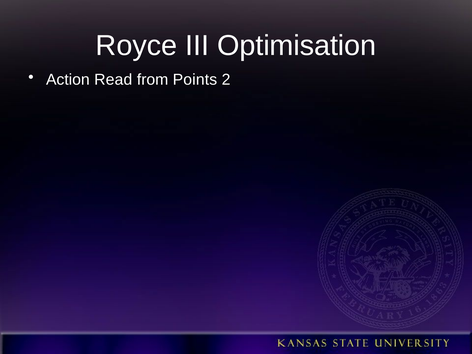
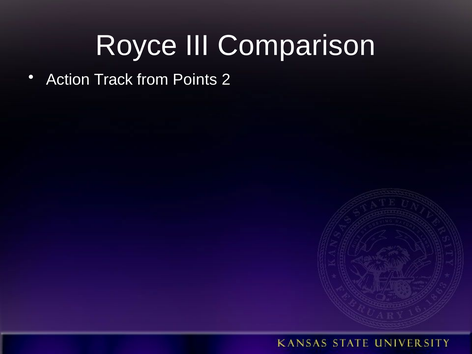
Optimisation: Optimisation -> Comparison (296, 46)
Read: Read -> Track (113, 80)
